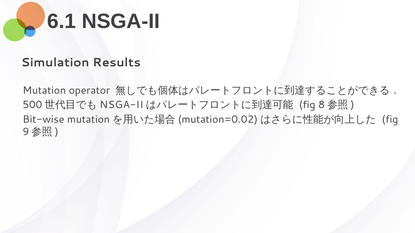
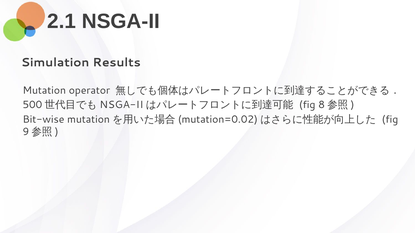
6.1: 6.1 -> 2.1 (62, 22)
